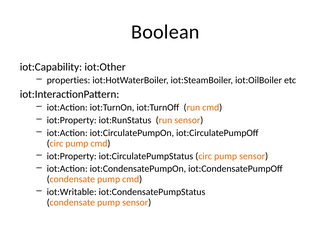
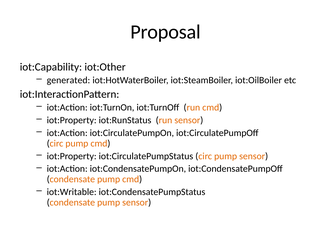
Boolean: Boolean -> Proposal (166, 32)
properties: properties -> generated (68, 80)
